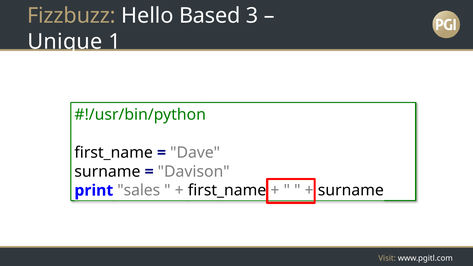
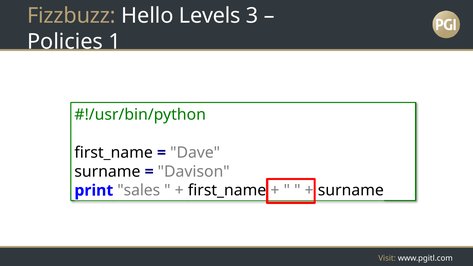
Based: Based -> Levels (210, 16)
Unique: Unique -> Policies (65, 42)
